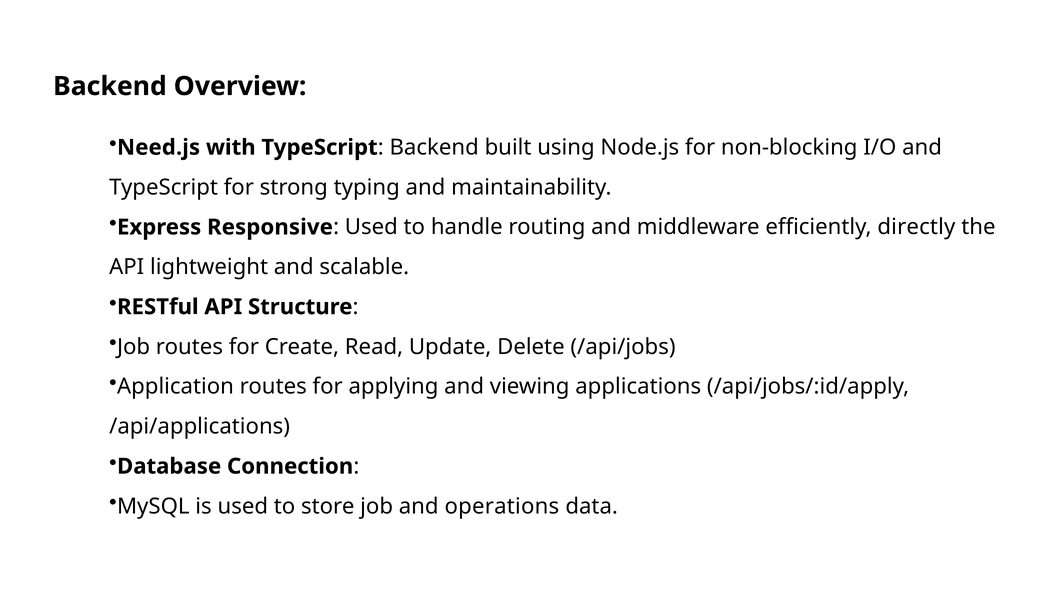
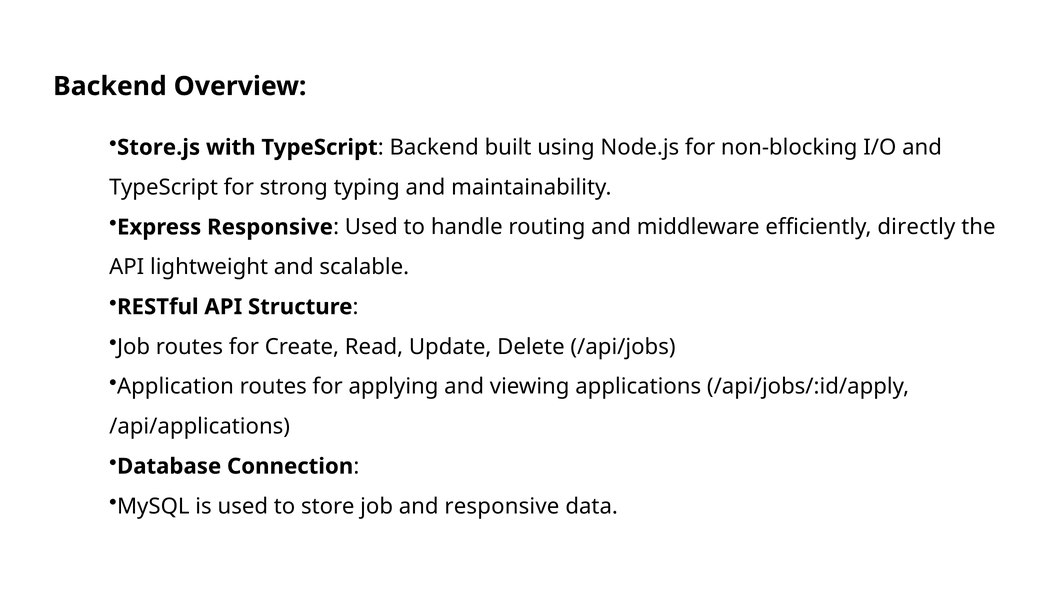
Need.js: Need.js -> Store.js (159, 148)
and operations: operations -> responsive (502, 507)
